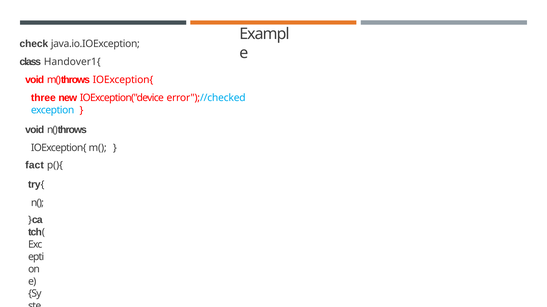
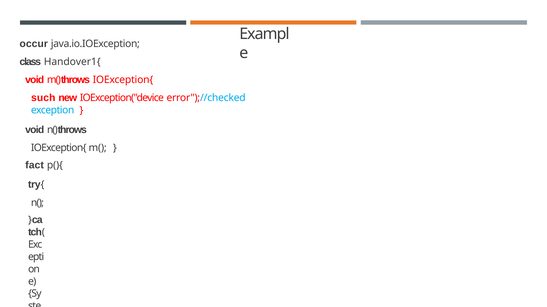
check: check -> occur (34, 44)
three: three -> such (43, 98)
